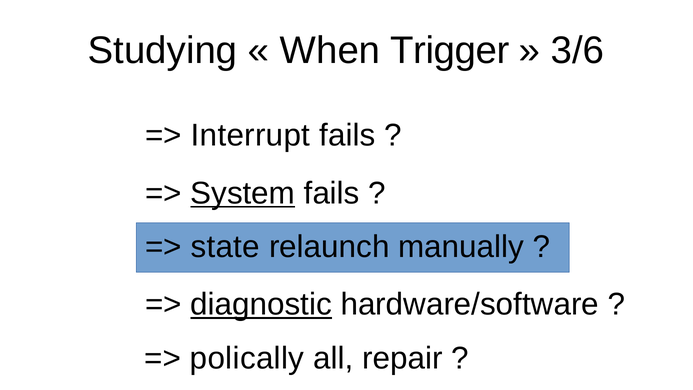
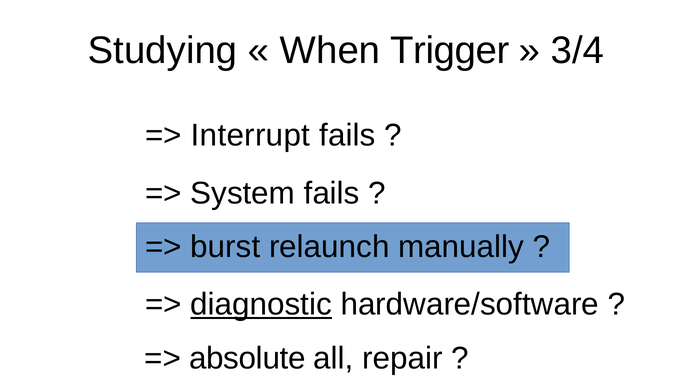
3/6: 3/6 -> 3/4 (578, 51)
System underline: present -> none (243, 193)
state: state -> burst (225, 247)
polically: polically -> absolute (247, 358)
